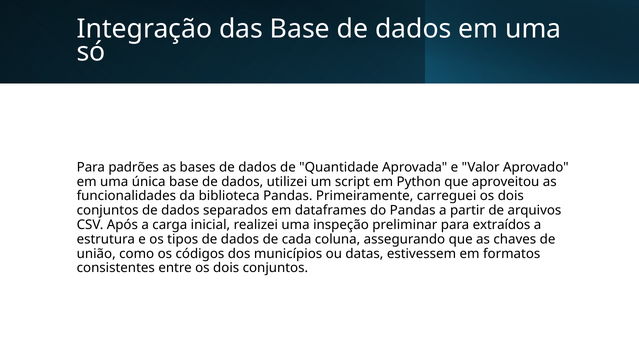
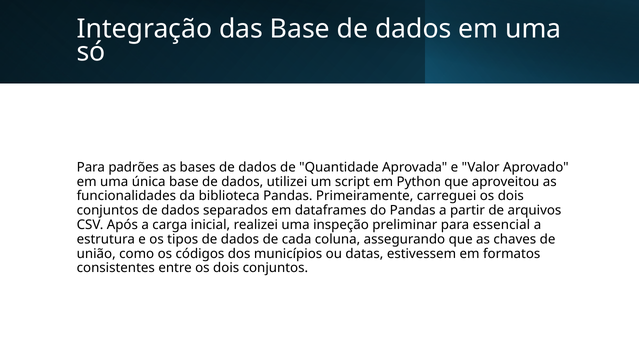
extraídos: extraídos -> essencial (501, 225)
